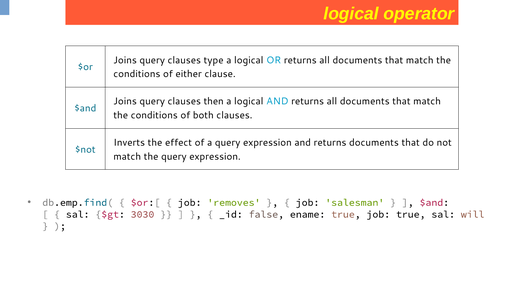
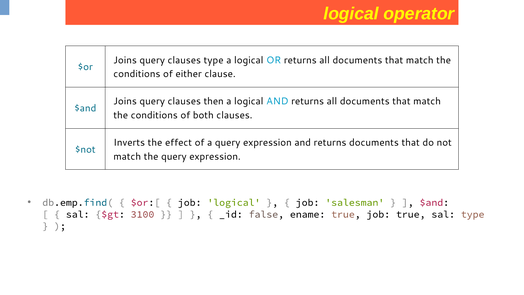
job removes: removes -> logical (234, 202)
3030: 3030 -> 3100 (143, 214)
sal will: will -> type (473, 214)
